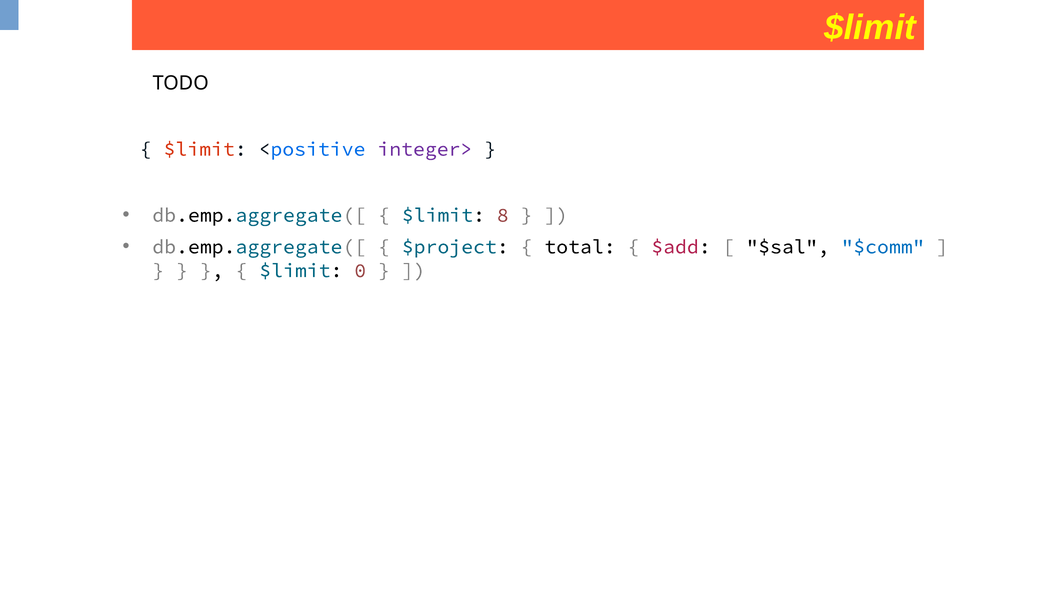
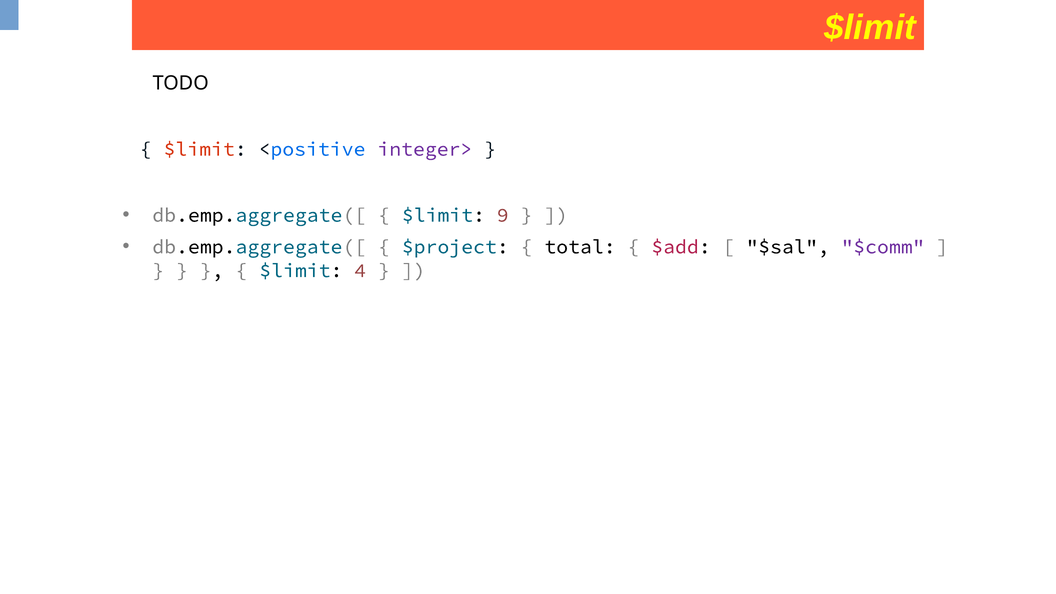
8: 8 -> 9 (503, 215)
$comm colour: blue -> purple (883, 247)
0: 0 -> 4 (360, 271)
